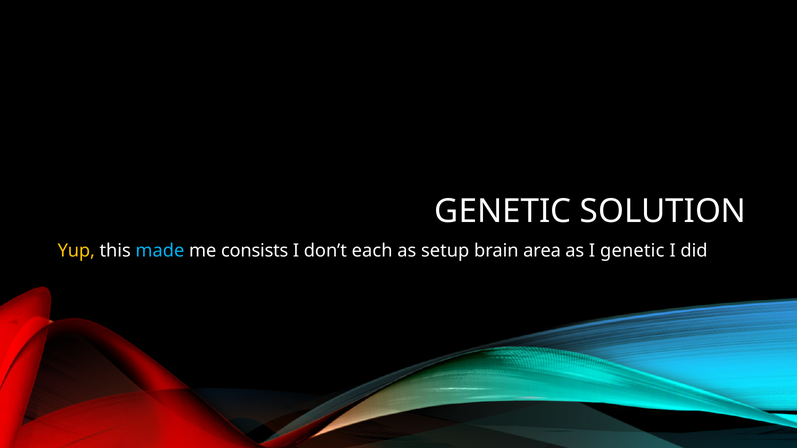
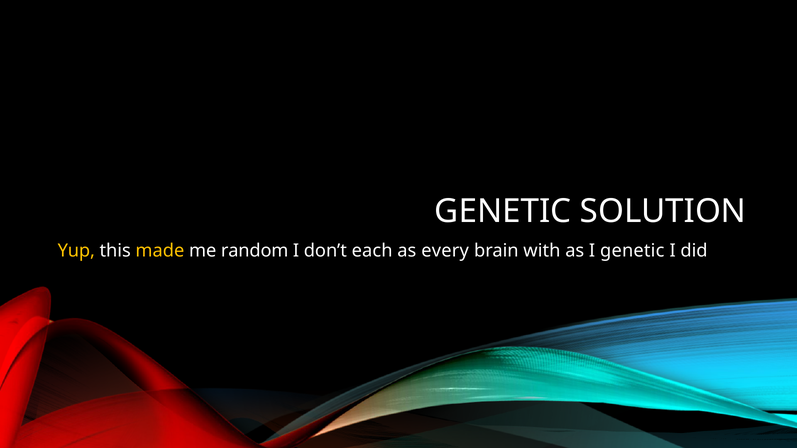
made colour: light blue -> yellow (160, 251)
consists: consists -> random (255, 251)
setup: setup -> every (445, 251)
area: area -> with (542, 251)
